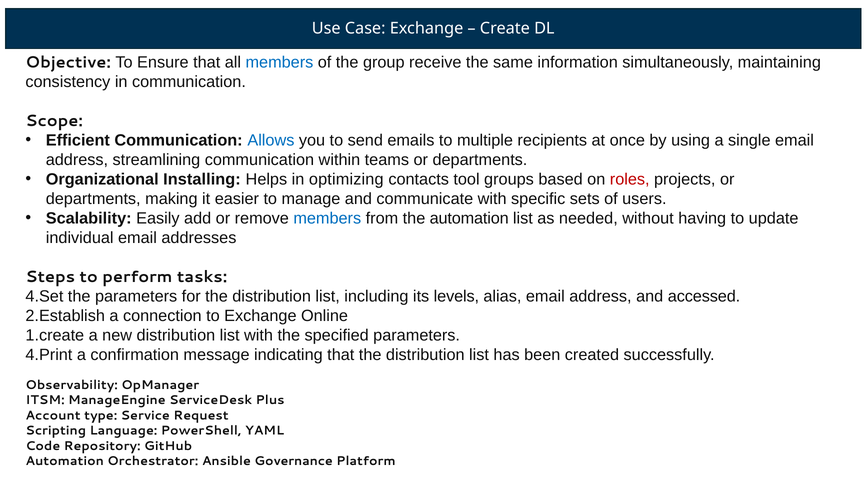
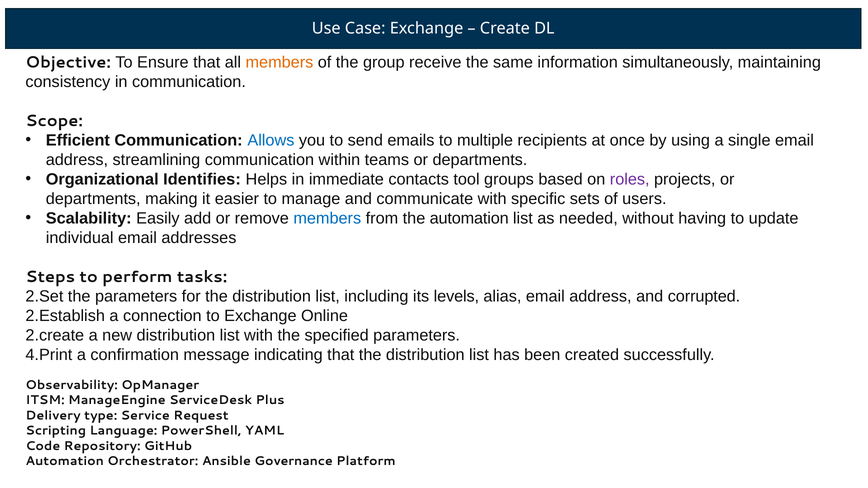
members colour: blue -> orange (279, 62)
Installing: Installing -> Identifies (202, 179)
optimizing: optimizing -> immediate (346, 179)
roles colour: red -> purple (630, 179)
4.Set: 4.Set -> 2.Set (44, 297)
accessed: accessed -> corrupted (704, 297)
1.create: 1.create -> 2.create (55, 336)
Account: Account -> Delivery (53, 416)
